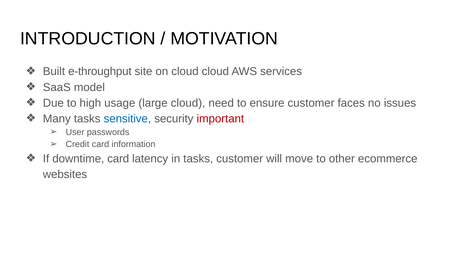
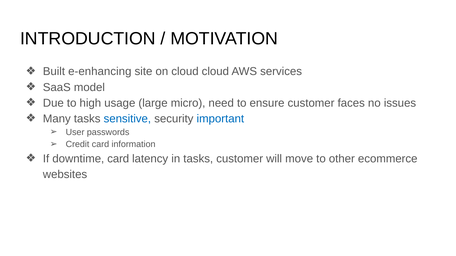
e-throughput: e-throughput -> e-enhancing (100, 72)
large cloud: cloud -> micro (188, 103)
important colour: red -> blue (220, 119)
